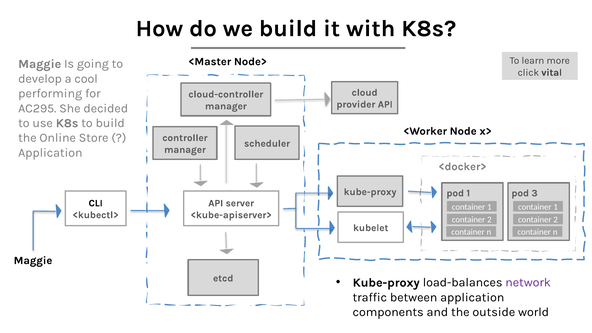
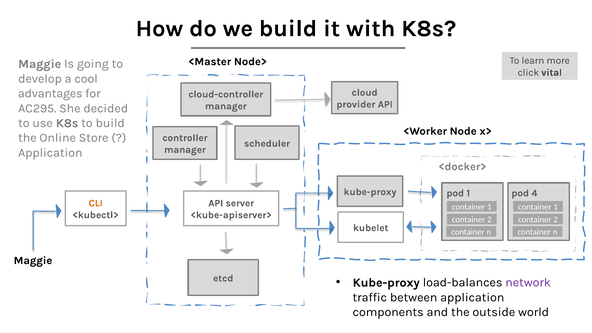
performing: performing -> advantages (50, 93)
3: 3 -> 4 (534, 193)
CLI colour: black -> orange (96, 203)
